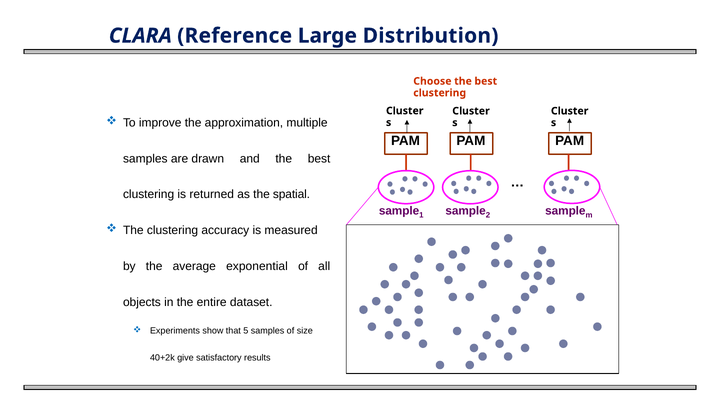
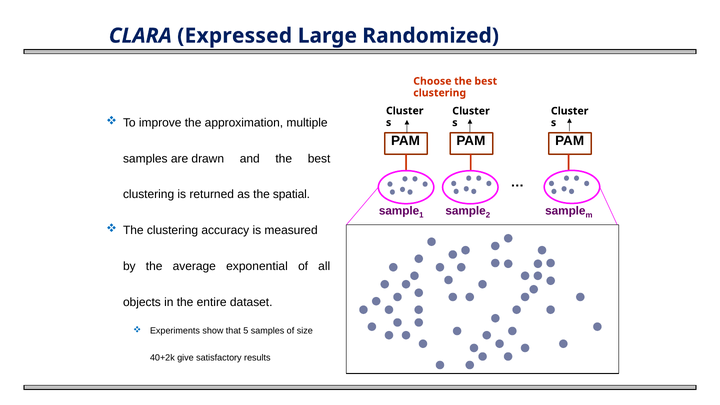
Reference: Reference -> Expressed (235, 36)
Distribution: Distribution -> Randomized (431, 36)
